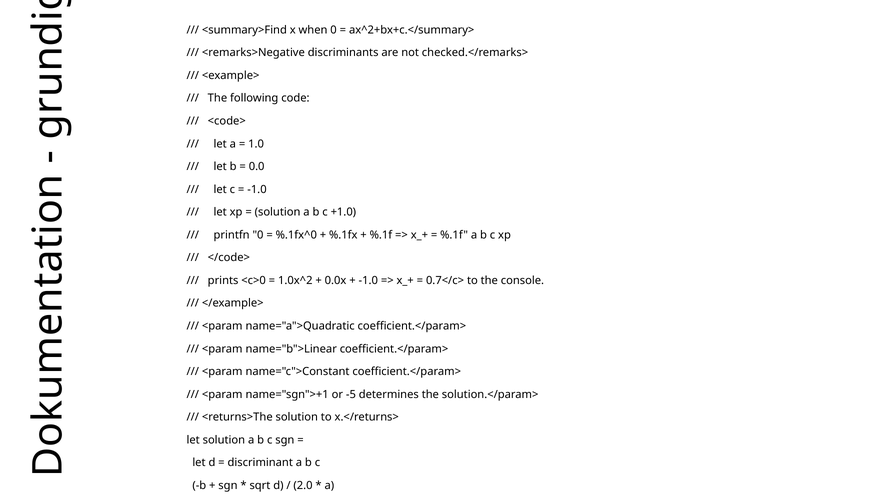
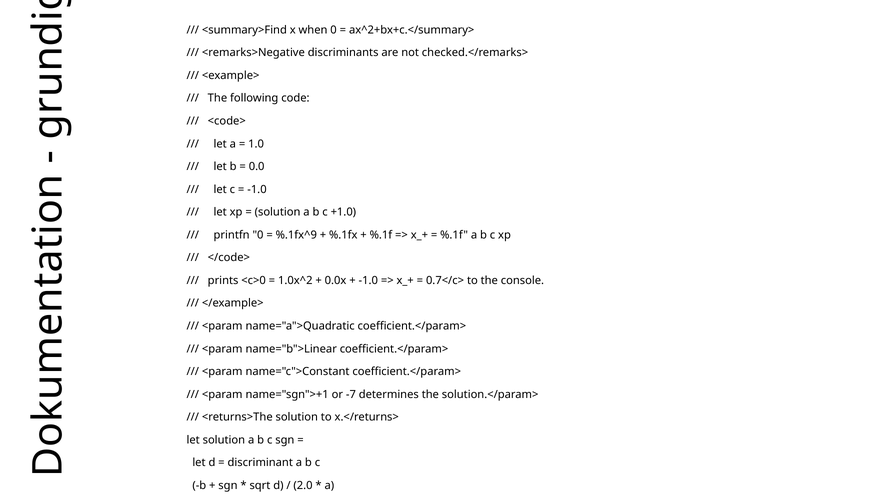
%.1fx^0: %.1fx^0 -> %.1fx^9 (296, 235)
-5: -5 -> -7 (351, 394)
